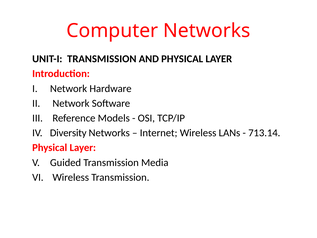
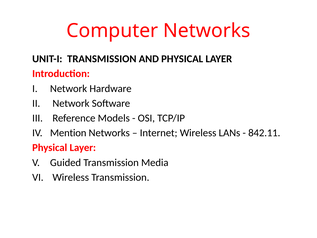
Diversity: Diversity -> Mention (68, 133)
713.14: 713.14 -> 842.11 (264, 133)
